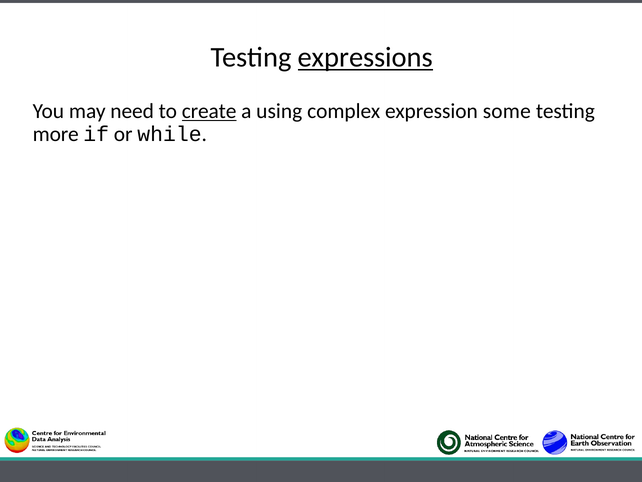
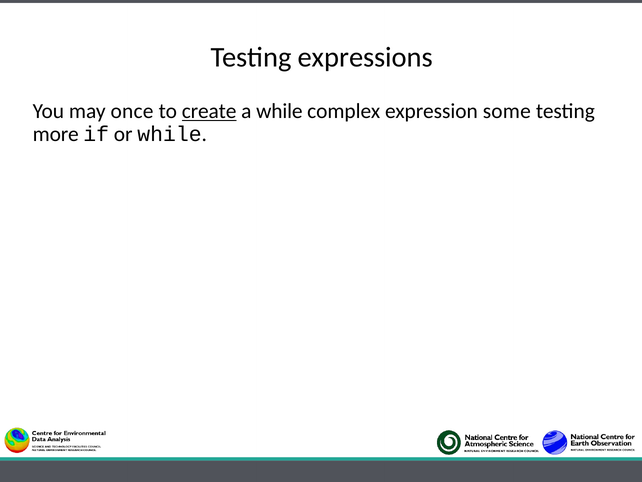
expressions underline: present -> none (365, 57)
need: need -> once (132, 111)
a using: using -> while (279, 111)
